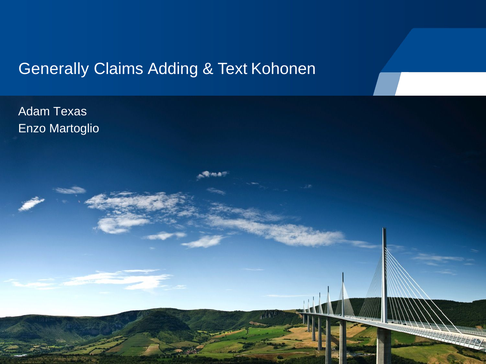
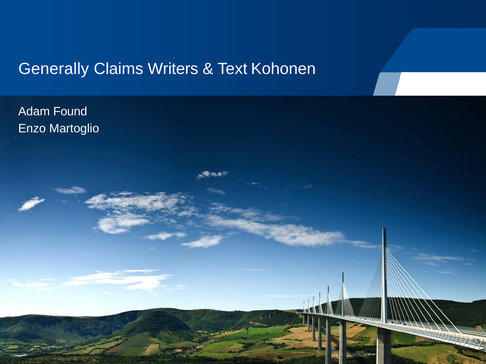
Adding: Adding -> Writers (173, 69)
Texas: Texas -> Found (70, 112)
